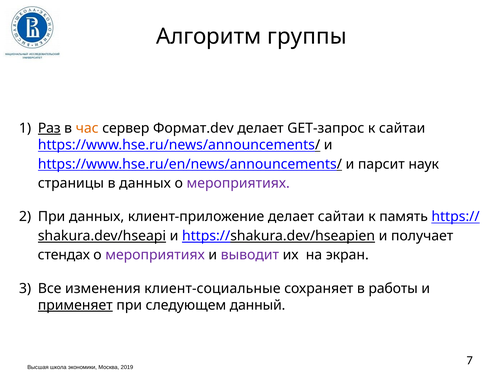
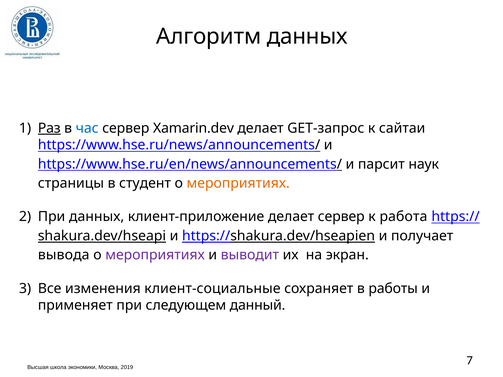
Алгоритм группы: группы -> данных (307, 37)
час colour: orange -> blue (87, 128)
Формат.dev: Формат.dev -> Xamarin.dev (193, 128)
в данных: данных -> студент (145, 183)
мероприятиях colour: purple -> orange (238, 183)
делает сайтаи: сайтаи -> сервер (341, 217)
память: память -> работа (403, 217)
стендах: стендах -> вывода (64, 255)
применяет underline: present -> none (75, 305)
